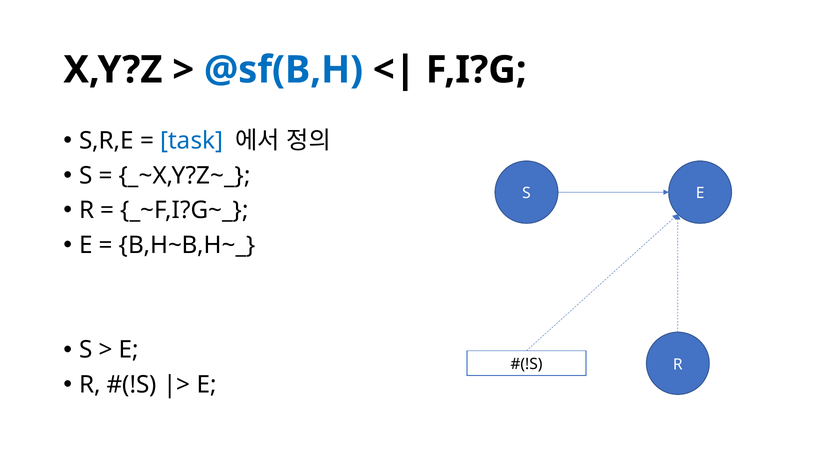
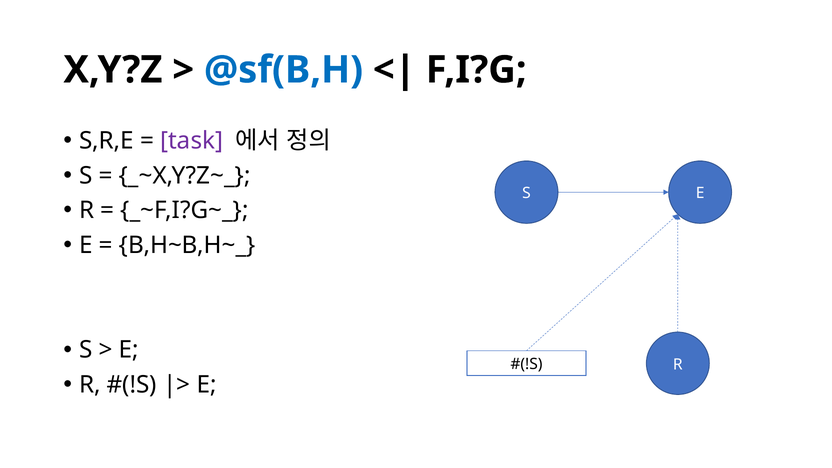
task colour: blue -> purple (192, 141)
